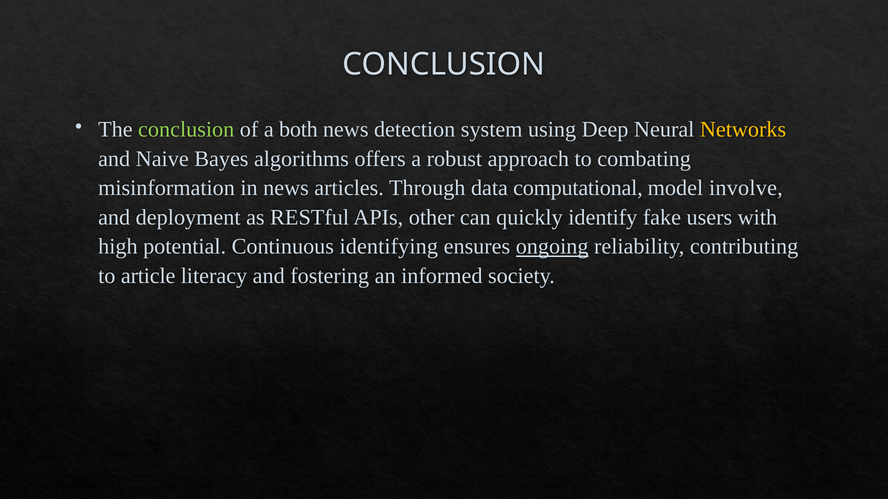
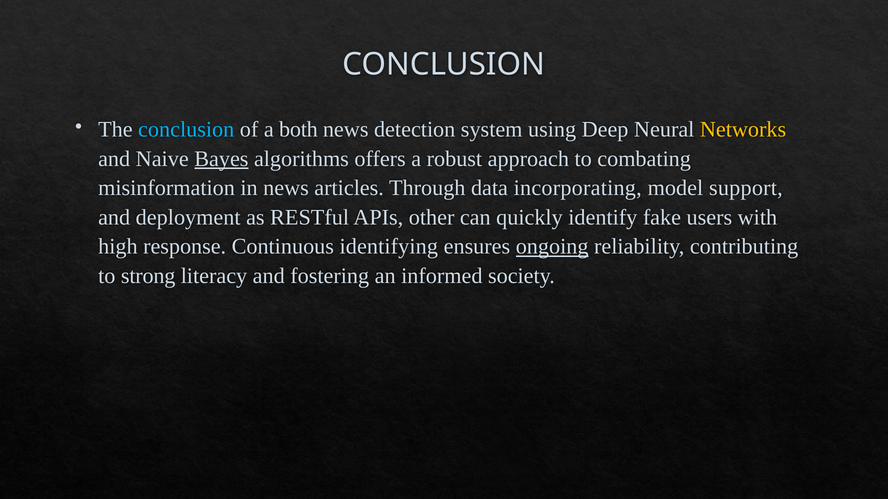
conclusion colour: light green -> light blue (186, 130)
Bayes underline: none -> present (221, 159)
computational: computational -> incorporating (578, 188)
involve: involve -> support (746, 188)
potential: potential -> response (185, 247)
article: article -> strong (148, 276)
